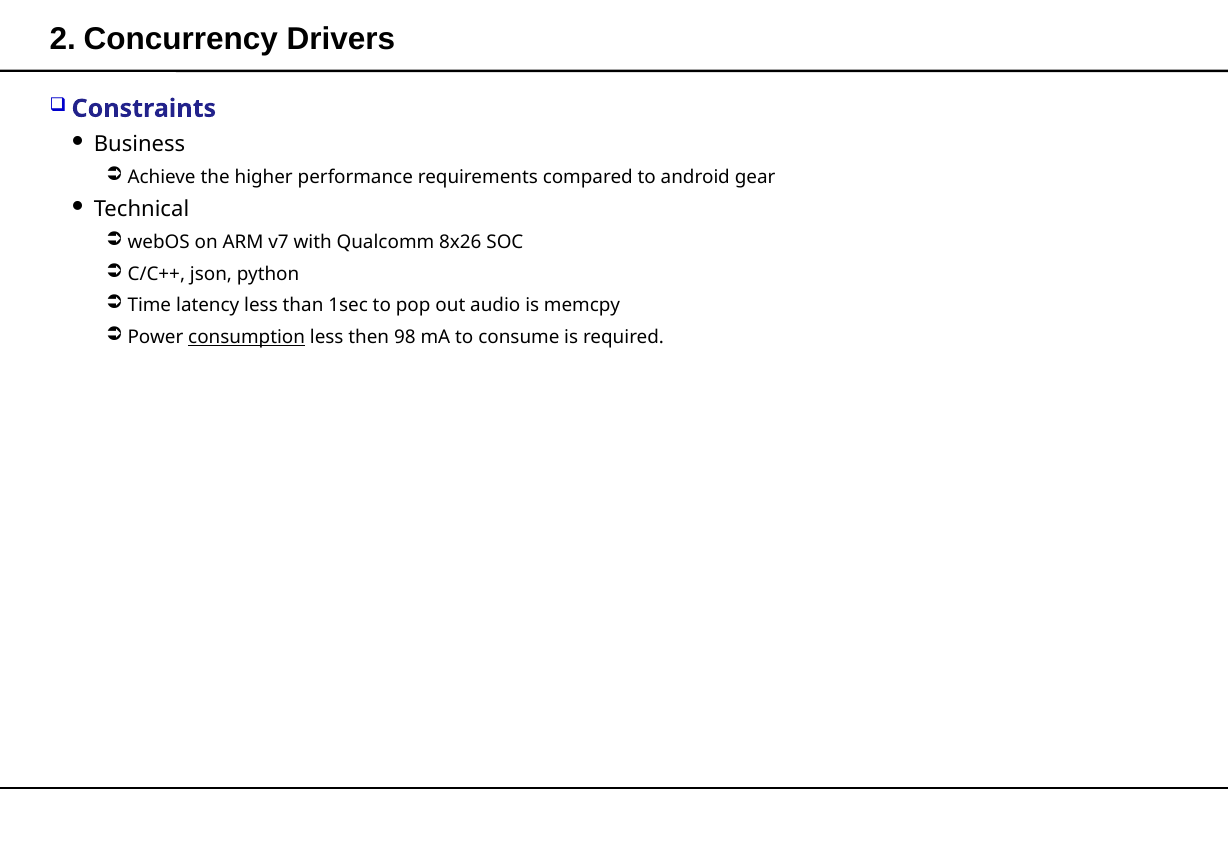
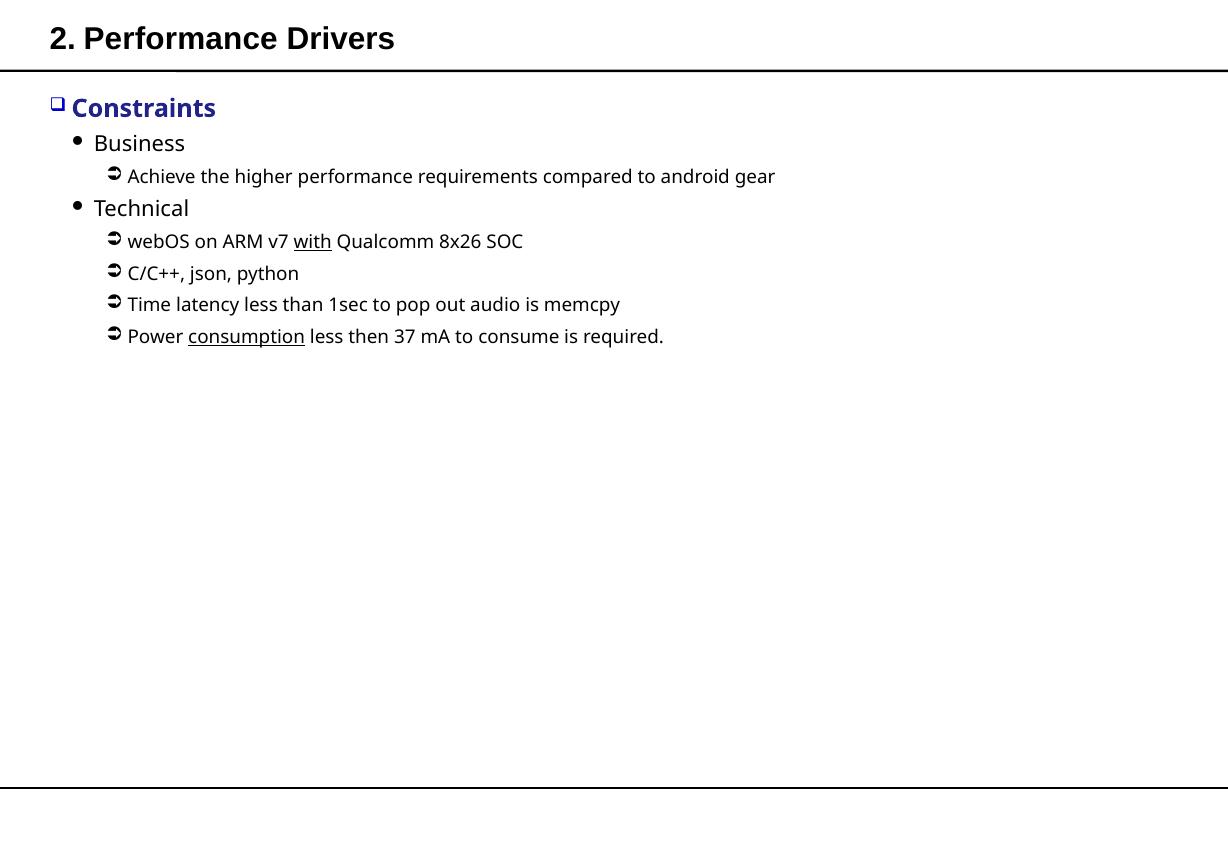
2 Concurrency: Concurrency -> Performance (181, 39)
with underline: none -> present (313, 243)
98: 98 -> 37 (405, 337)
